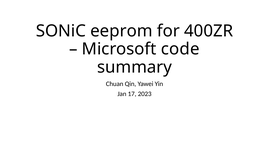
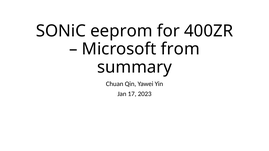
code: code -> from (180, 49)
